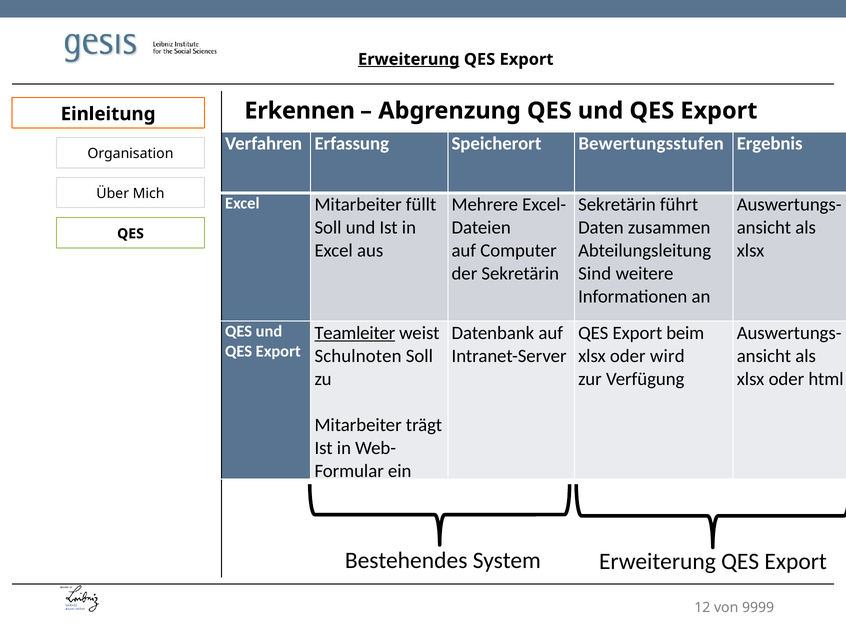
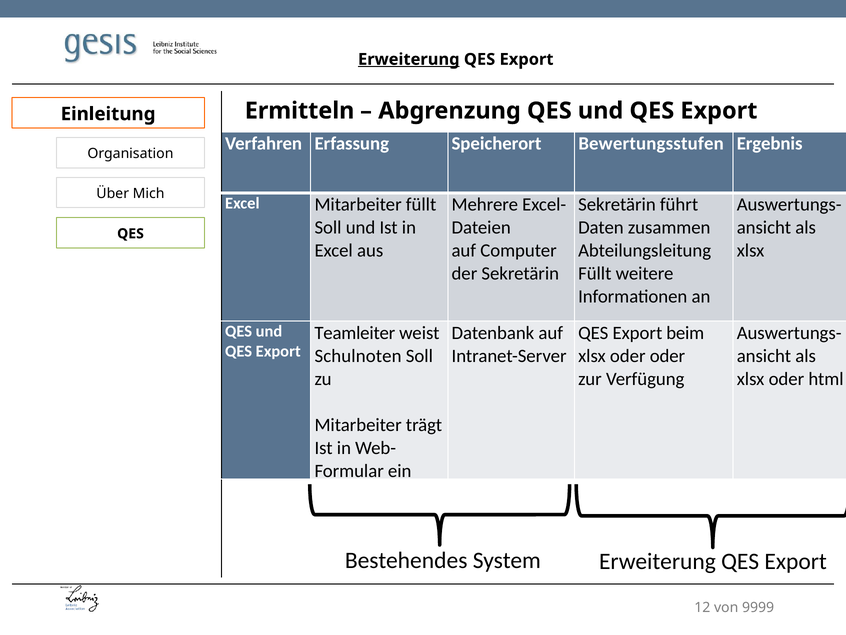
Erkennen: Erkennen -> Ermitteln (300, 111)
Sind: Sind -> Füllt (595, 273)
Teamleiter underline: present -> none (355, 333)
oder wird: wird -> oder (667, 356)
